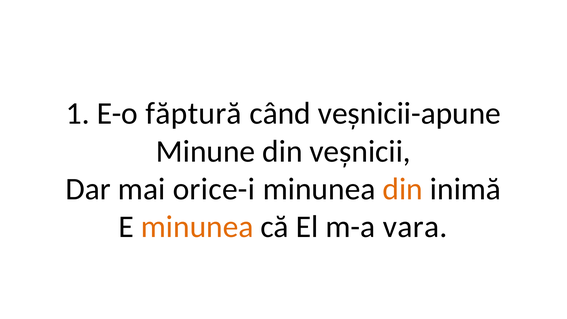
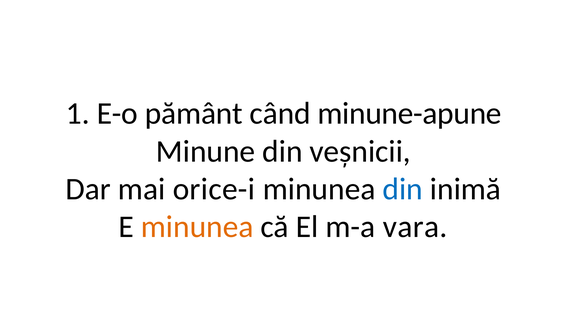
făptură: făptură -> pământ (194, 113)
veșnicii-apune: veșnicii-apune -> minune-apune (410, 113)
din colour: orange -> blue (403, 189)
